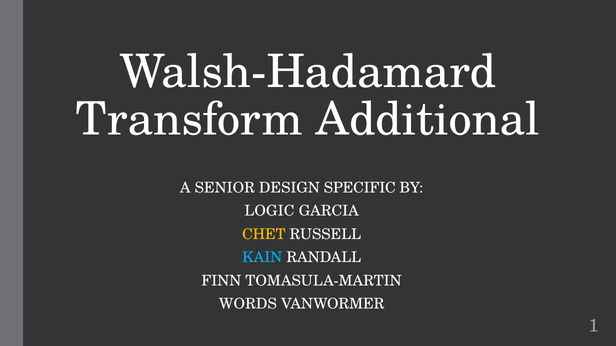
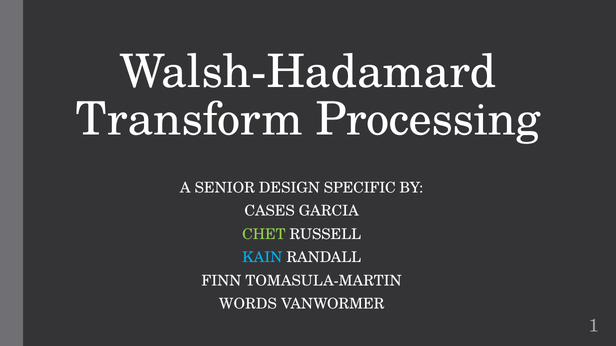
Additional: Additional -> Processing (428, 119)
LOGIC: LOGIC -> CASES (270, 211)
CHET colour: yellow -> light green (264, 235)
